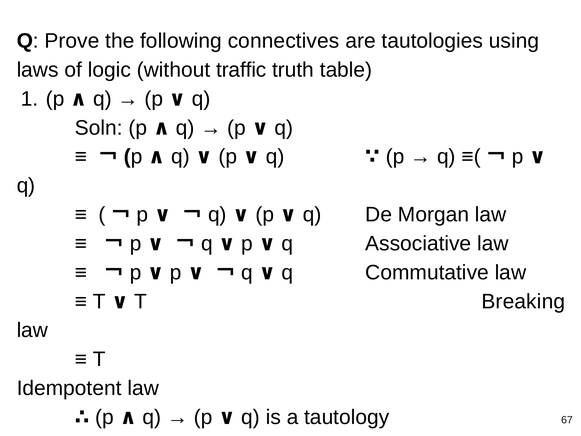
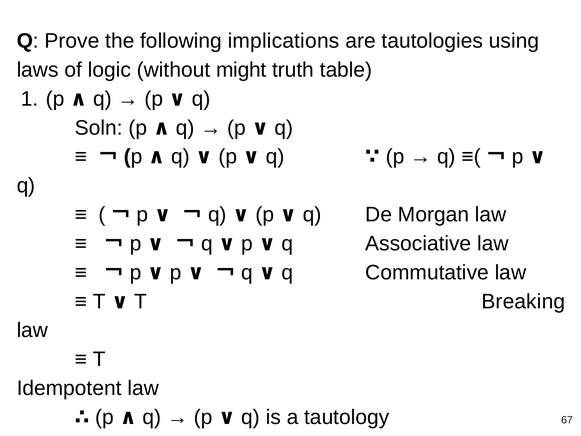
connectives: connectives -> implications (284, 41)
traffic: traffic -> might (241, 70)
